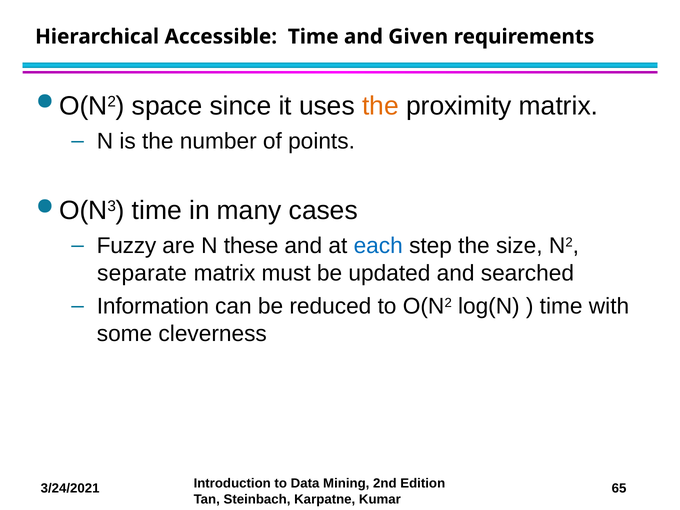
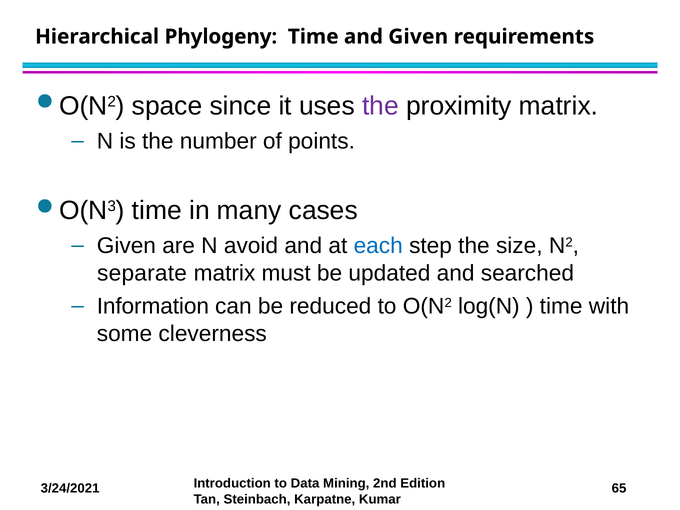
Accessible: Accessible -> Phylogeny (221, 37)
the colour: orange -> purple (380, 106)
Fuzzy: Fuzzy -> Given (126, 246)
these: these -> avoid (251, 246)
